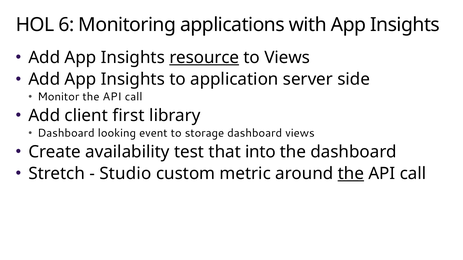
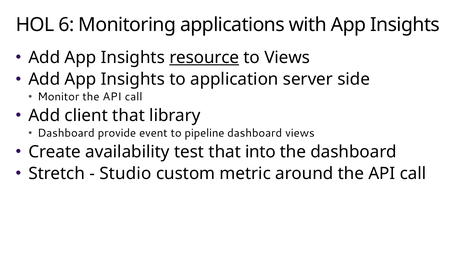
client first: first -> that (129, 116)
looking: looking -> provide (117, 133)
storage: storage -> pipeline (204, 133)
the underline: present -> none (351, 174)
